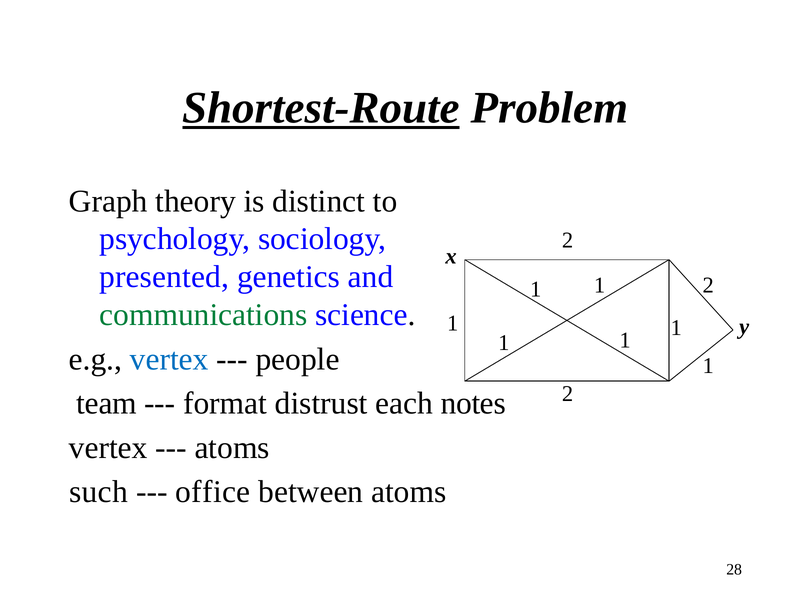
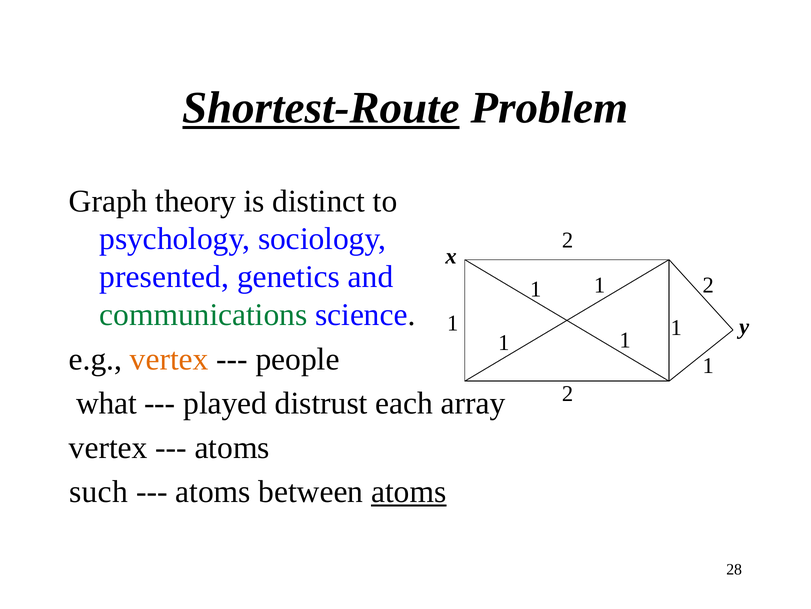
vertex colour: blue -> orange (169, 359)
team: team -> what (107, 403)
format: format -> played (225, 403)
notes: notes -> array (473, 403)
office: office -> atoms (213, 491)
atoms underline: none -> present (409, 491)
